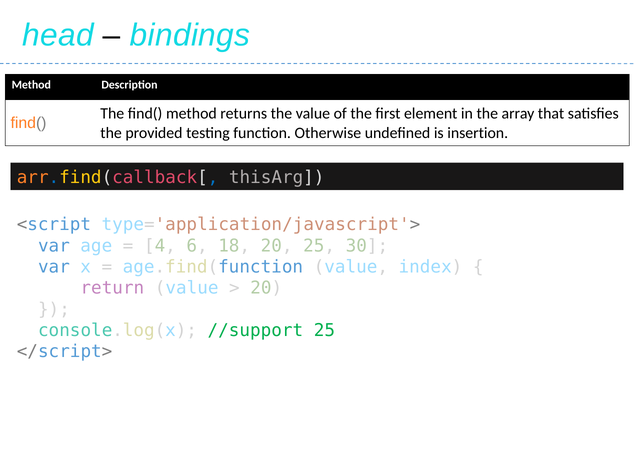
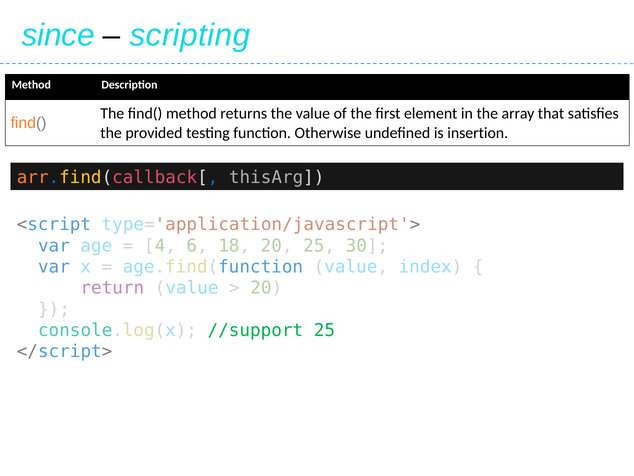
head: head -> since (58, 35)
bindings: bindings -> scripting (190, 35)
